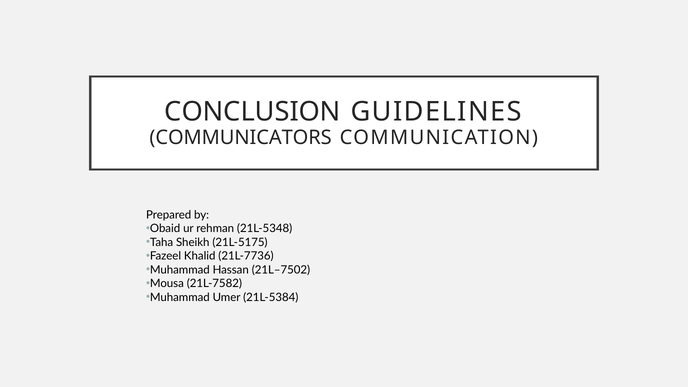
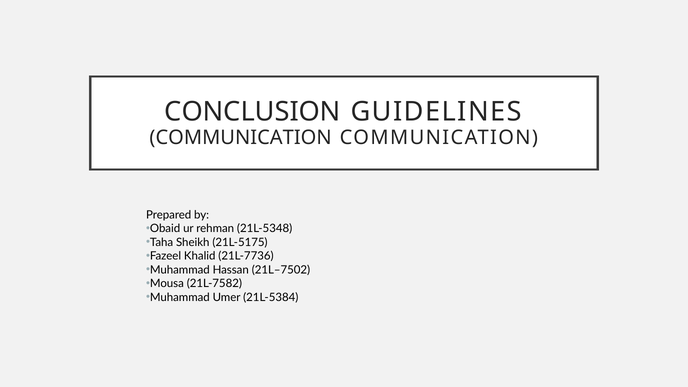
COMMUNICATORS: COMMUNICATORS -> COMMUNICATION (241, 138)
